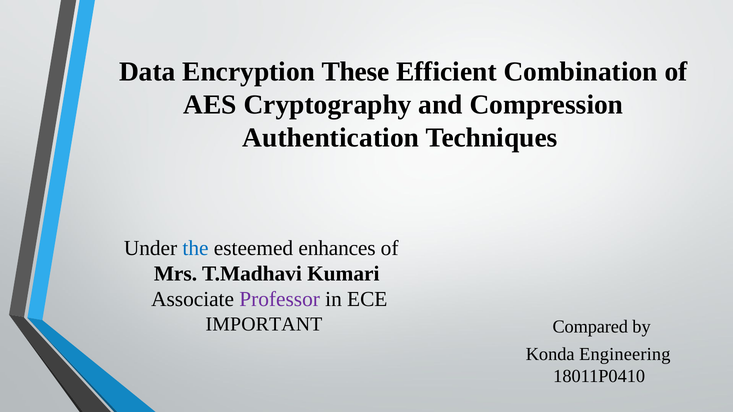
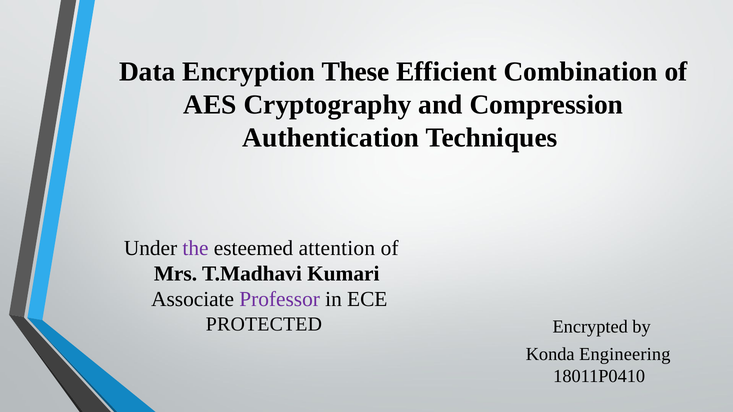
the colour: blue -> purple (196, 248)
enhances: enhances -> attention (337, 248)
IMPORTANT: IMPORTANT -> PROTECTED (264, 324)
Compared: Compared -> Encrypted (590, 327)
